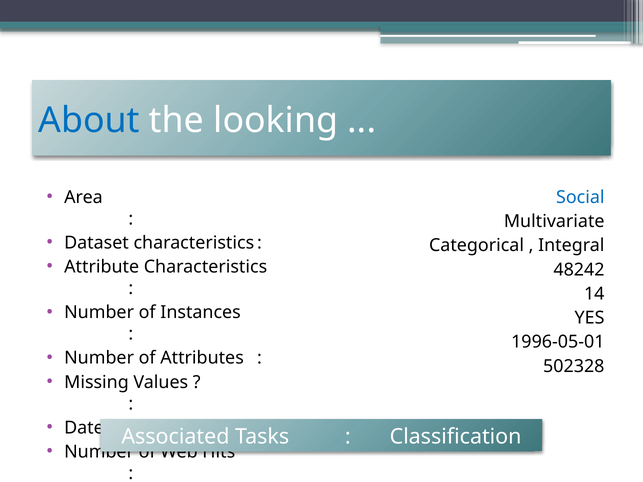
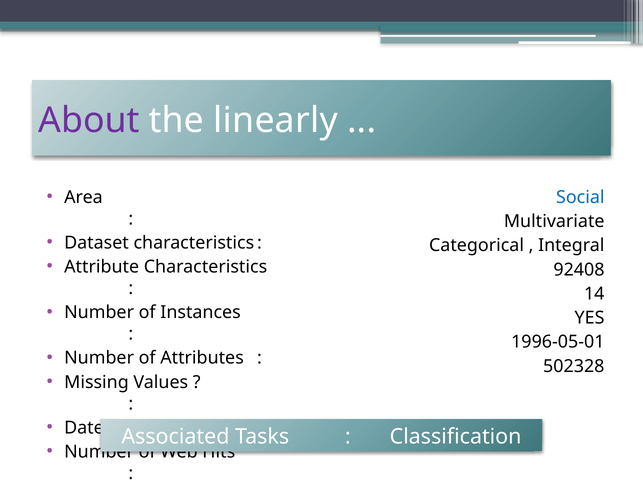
About colour: blue -> purple (89, 120)
looking: looking -> linearly (276, 120)
48242: 48242 -> 92408 (579, 270)
